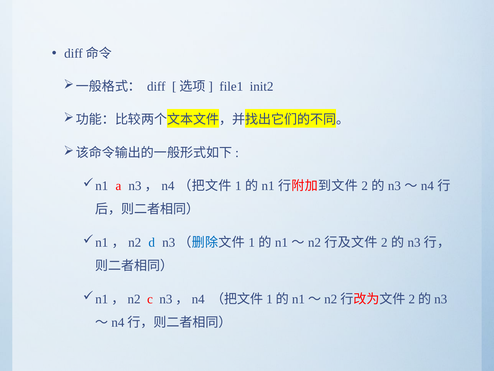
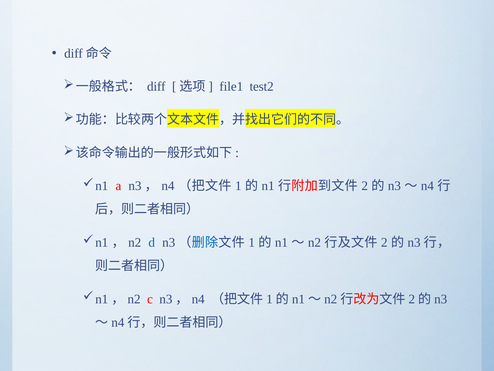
init2: init2 -> test2 (262, 86)
